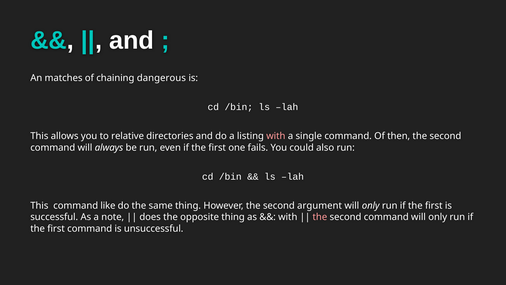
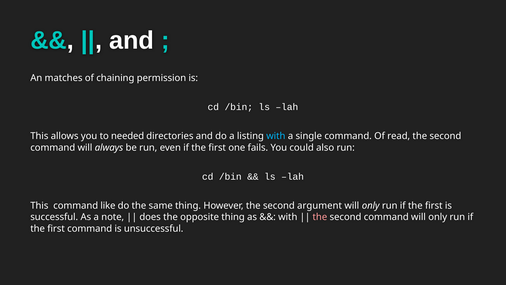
dangerous: dangerous -> permission (161, 78)
relative: relative -> needed (128, 136)
with colour: pink -> light blue (276, 136)
then: then -> read (399, 136)
